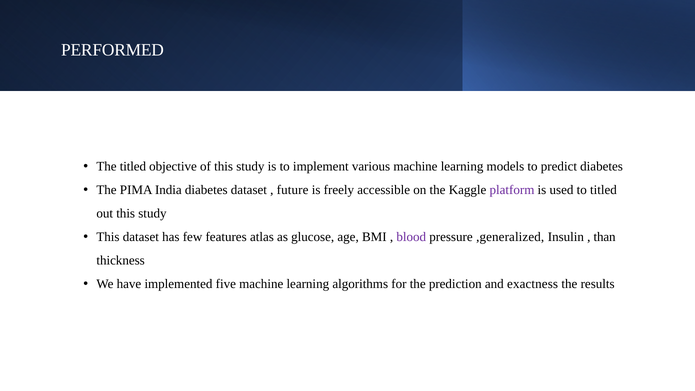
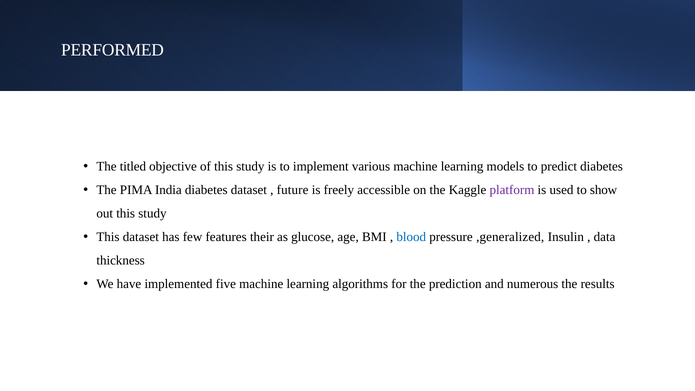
to titled: titled -> show (604, 190)
atlas: atlas -> their (262, 237)
blood colour: purple -> blue (411, 237)
than: than -> data (605, 237)
exactness: exactness -> numerous (533, 284)
